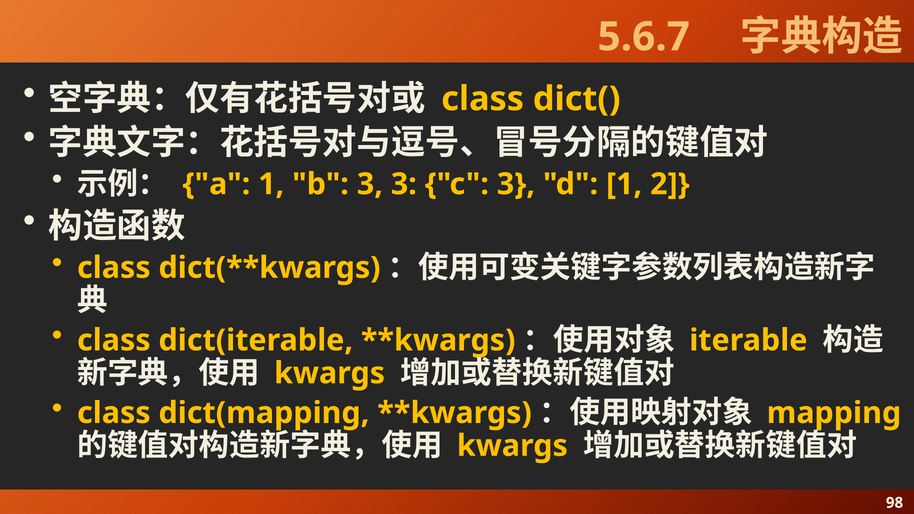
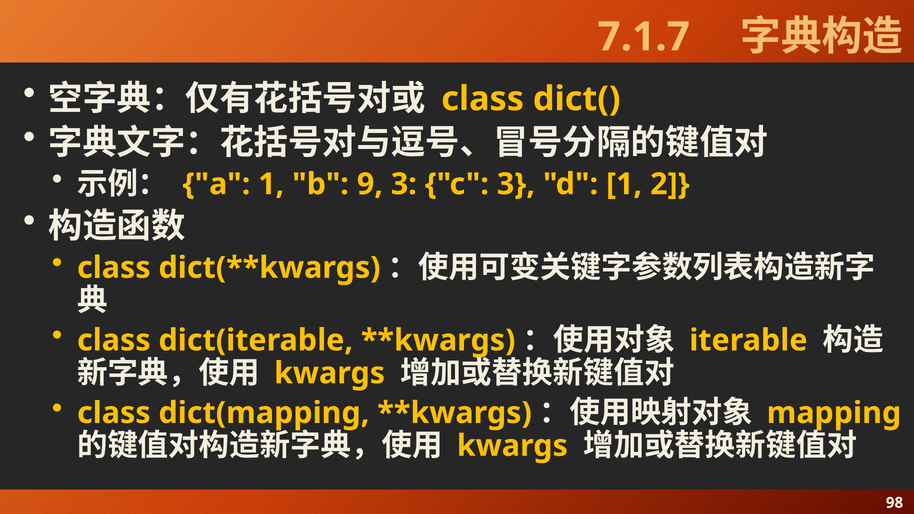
5.6.7: 5.6.7 -> 7.1.7 (644, 37)
b 3: 3 -> 9 (370, 184)
